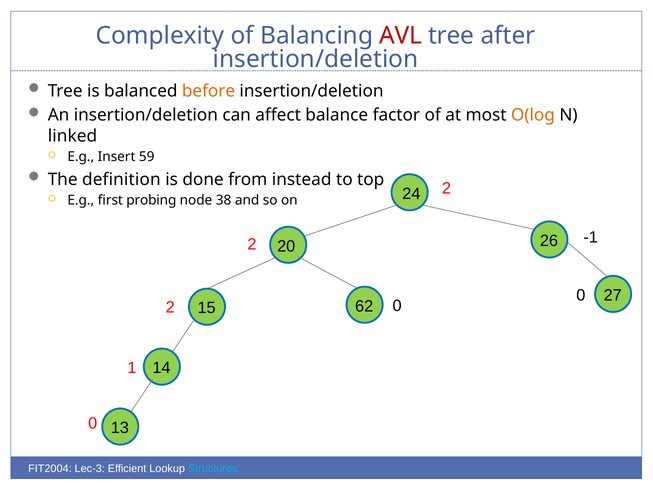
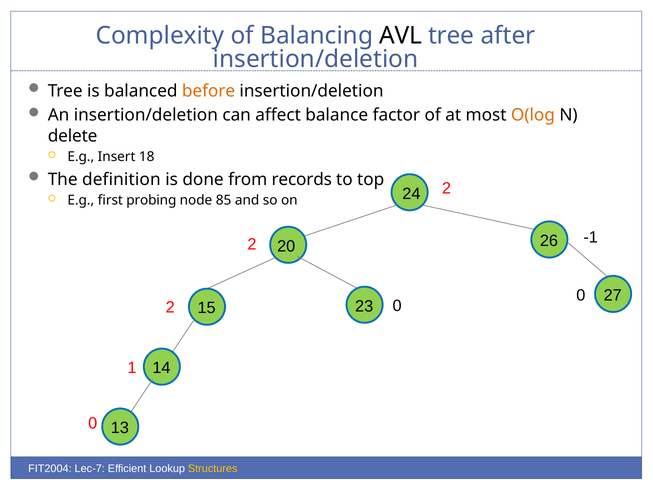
AVL colour: red -> black (401, 36)
linked: linked -> delete (73, 136)
59: 59 -> 18 (147, 157)
instead: instead -> records (302, 179)
38: 38 -> 85 (224, 200)
62: 62 -> 23 (364, 306)
Lec-3: Lec-3 -> Lec-7 (90, 468)
Structures colour: light blue -> yellow (213, 468)
